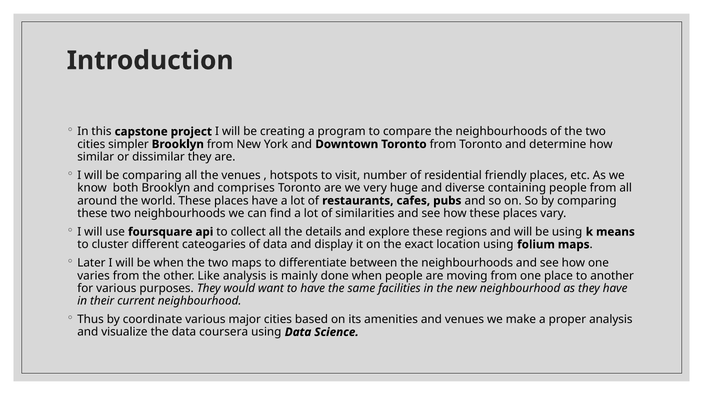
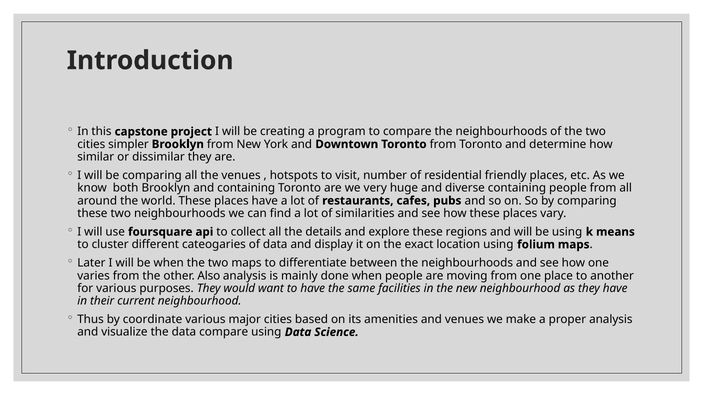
and comprises: comprises -> containing (246, 188)
Like: Like -> Also (209, 276)
data coursera: coursera -> compare (224, 332)
